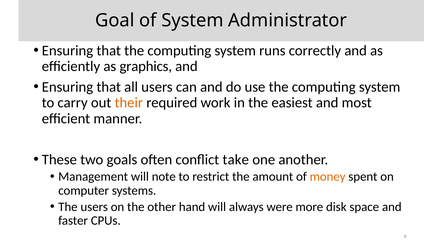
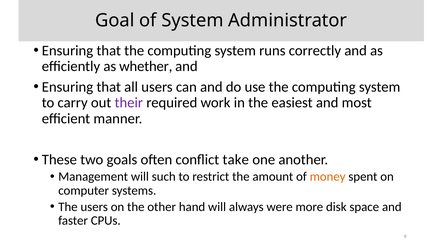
graphics: graphics -> whether (146, 66)
their colour: orange -> purple (129, 103)
note: note -> such (164, 176)
